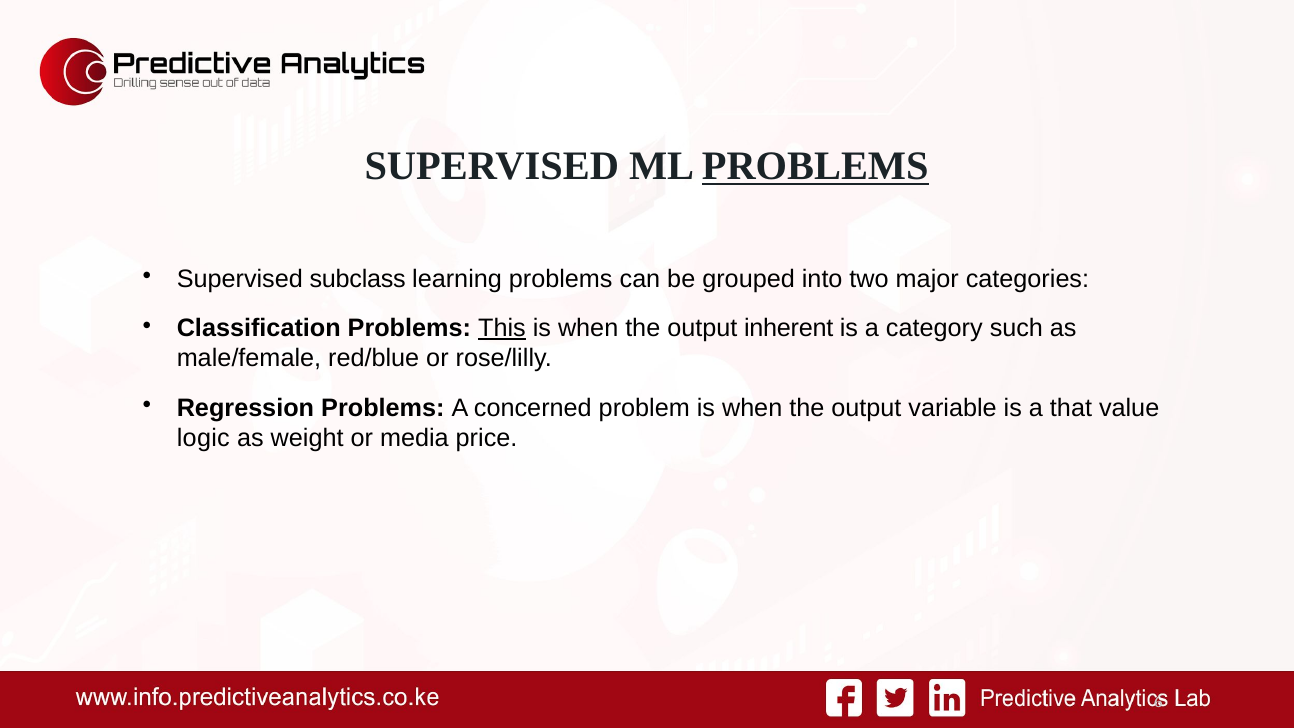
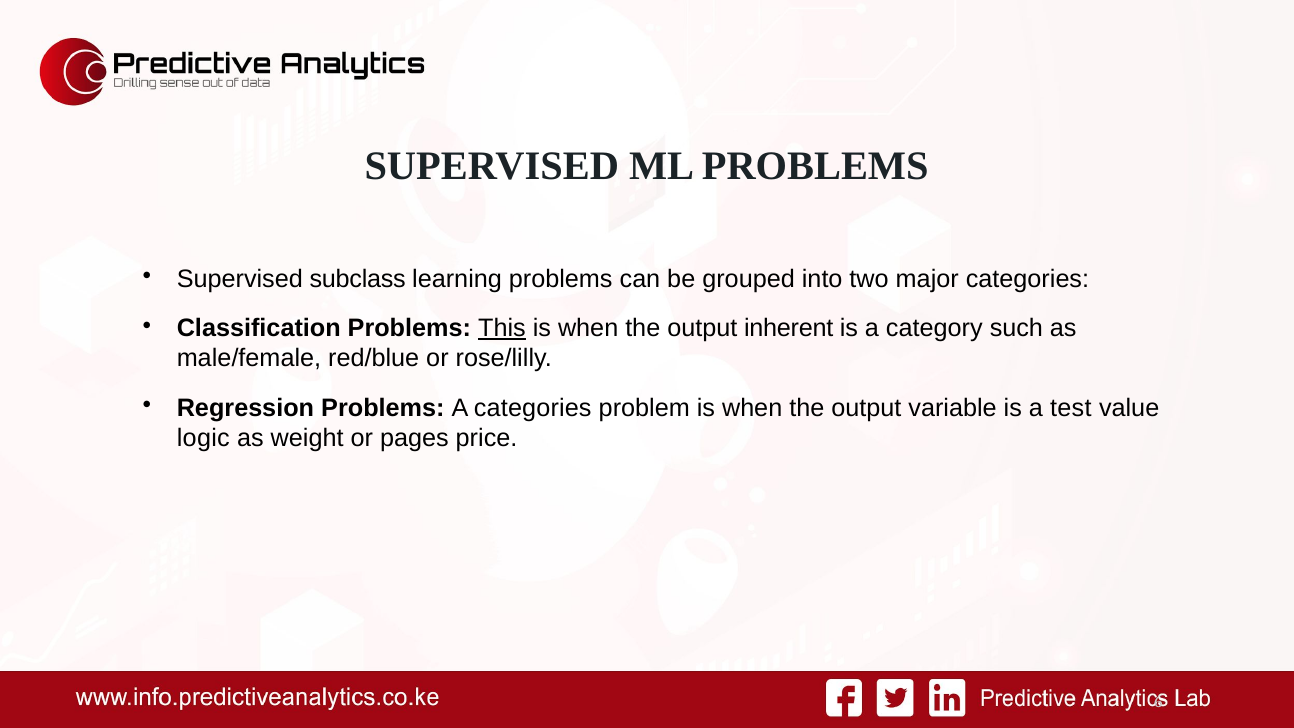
PROBLEMS underline: present -> none (815, 167)
A concerned: concerned -> categories (533, 408)
that: that -> test (1071, 408)
media: media -> pages (414, 438)
